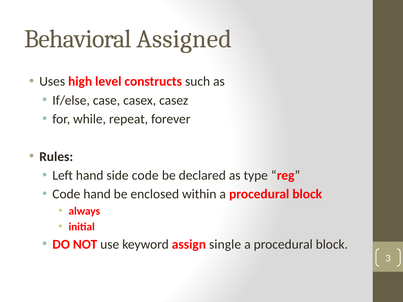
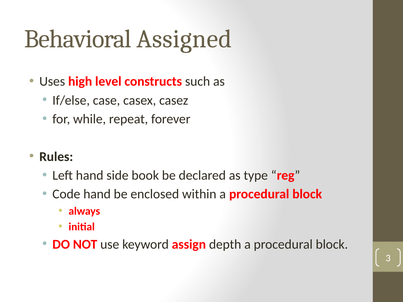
side code: code -> book (145, 176)
single: single -> depth (225, 245)
